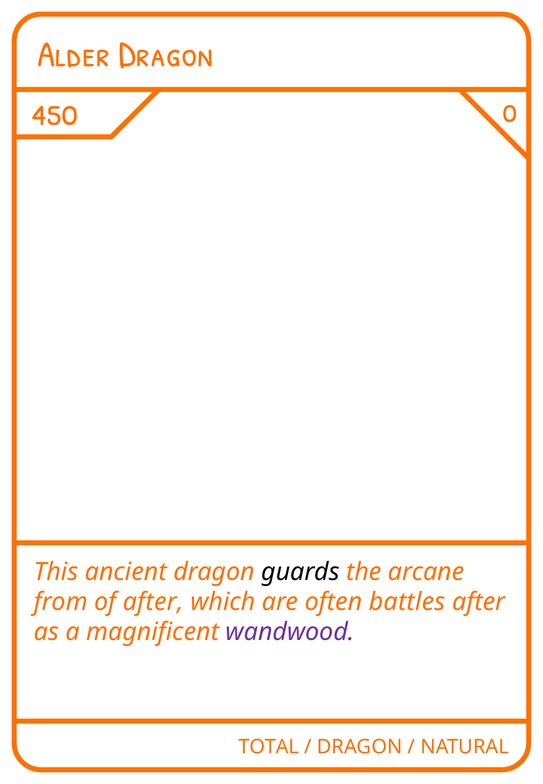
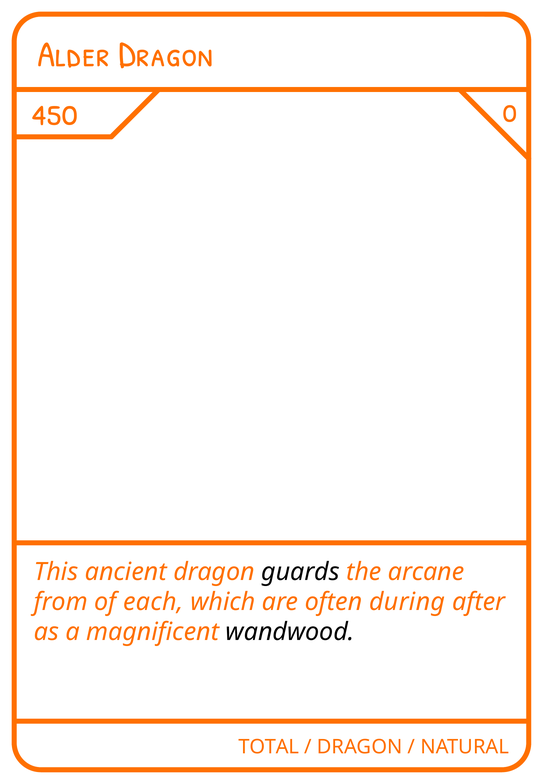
of after: after -> each (153, 602)
battles: battles -> during (407, 602)
wandwood colour: purple -> black (290, 632)
